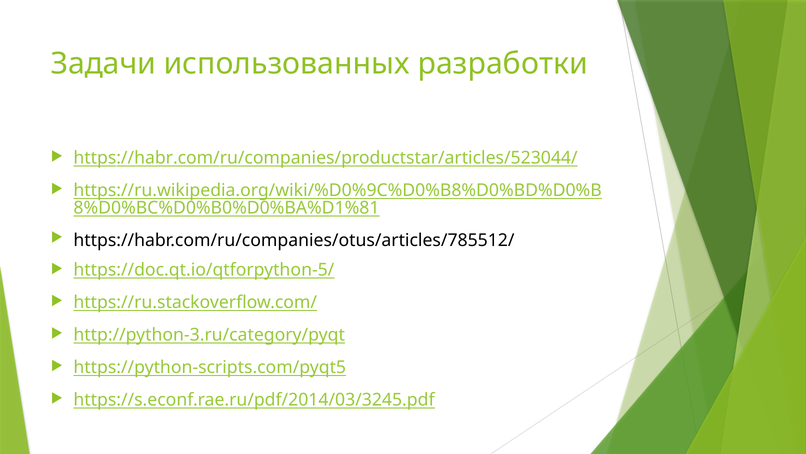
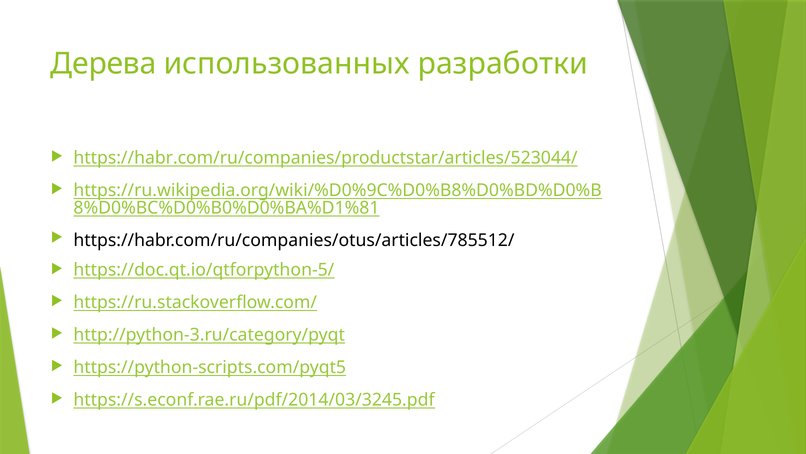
Задачи: Задачи -> Дерева (103, 64)
